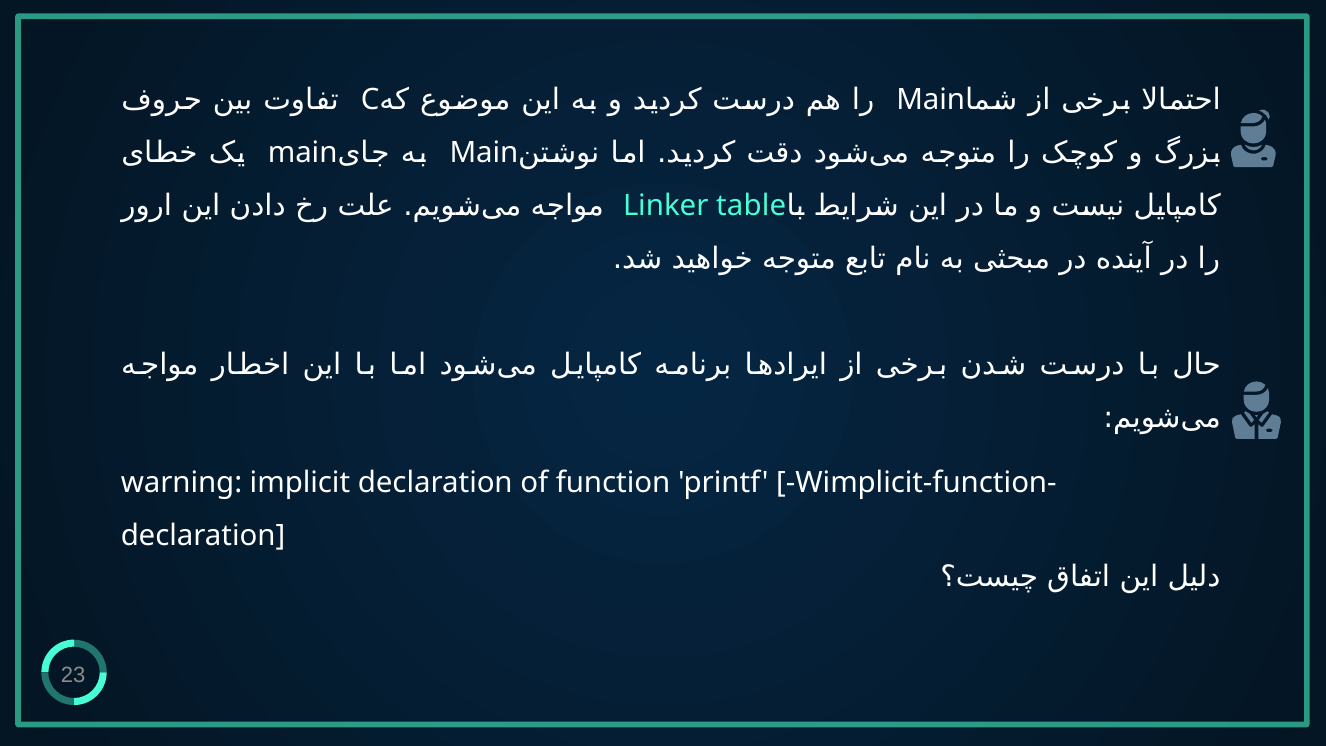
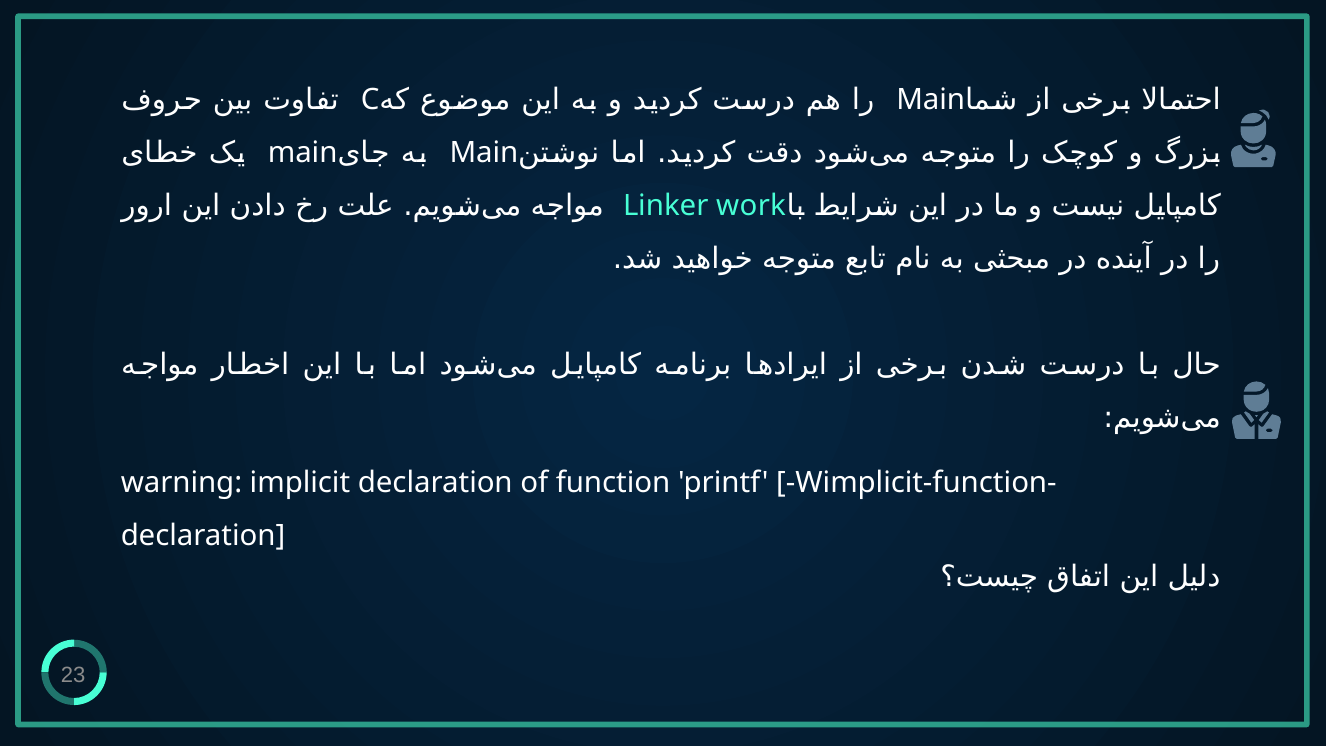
table: table -> work (751, 206)
